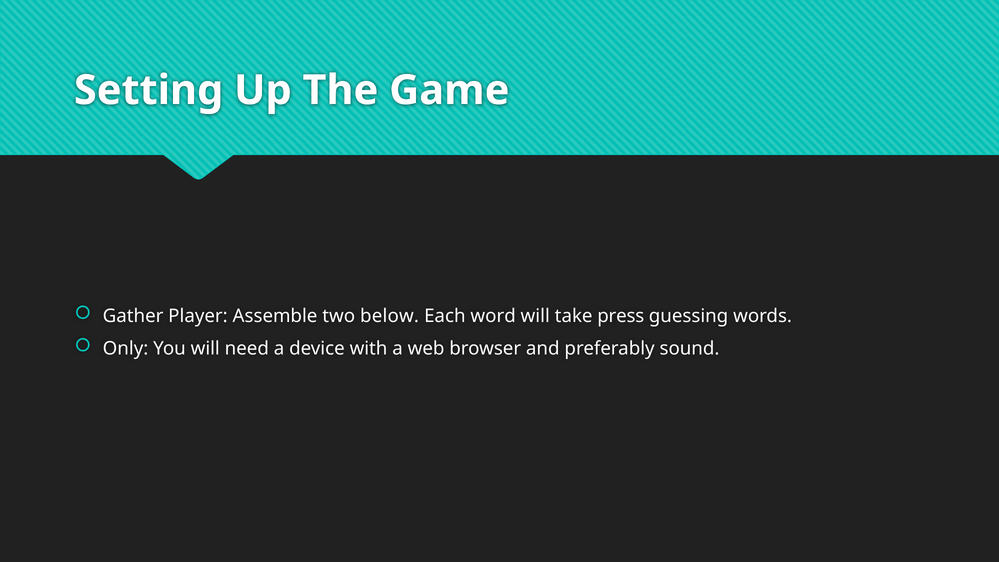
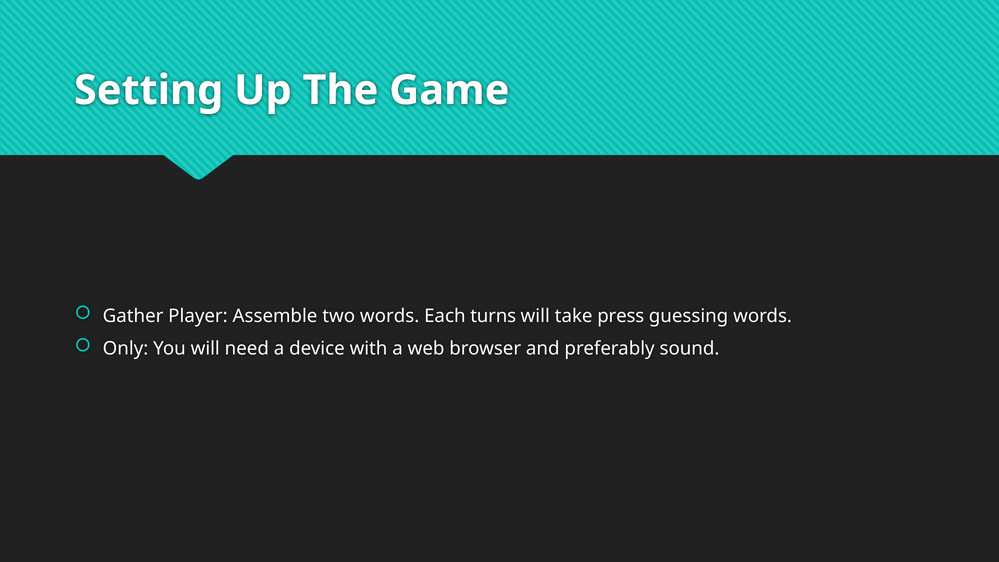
two below: below -> words (390, 316)
word: word -> turns (493, 316)
